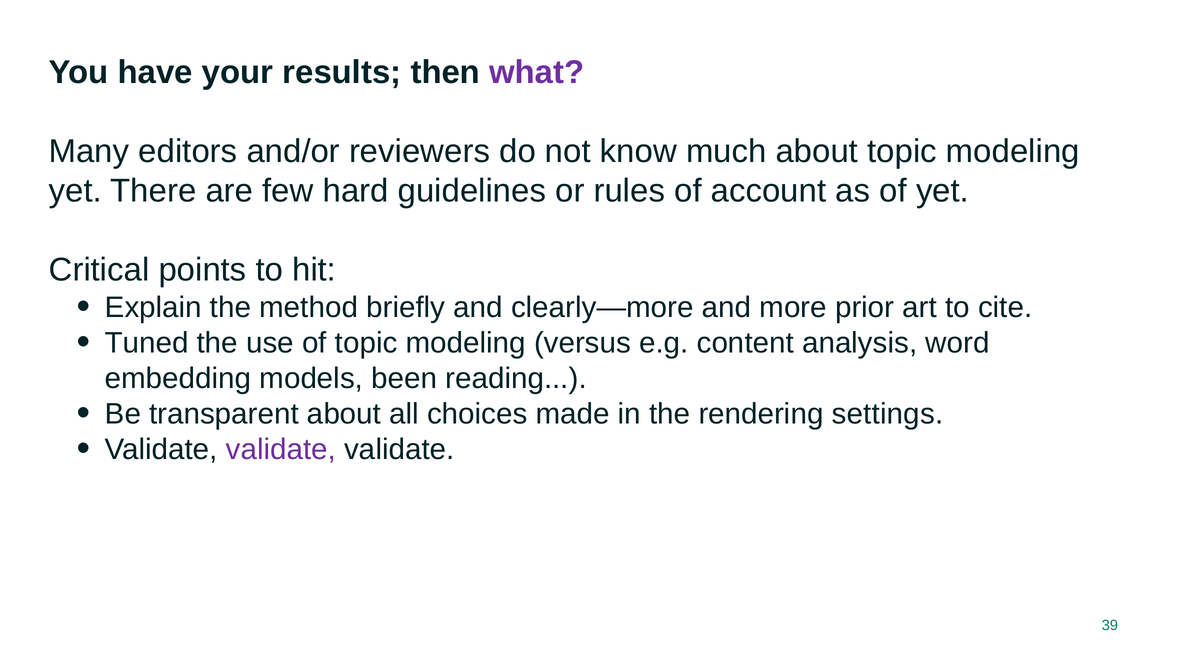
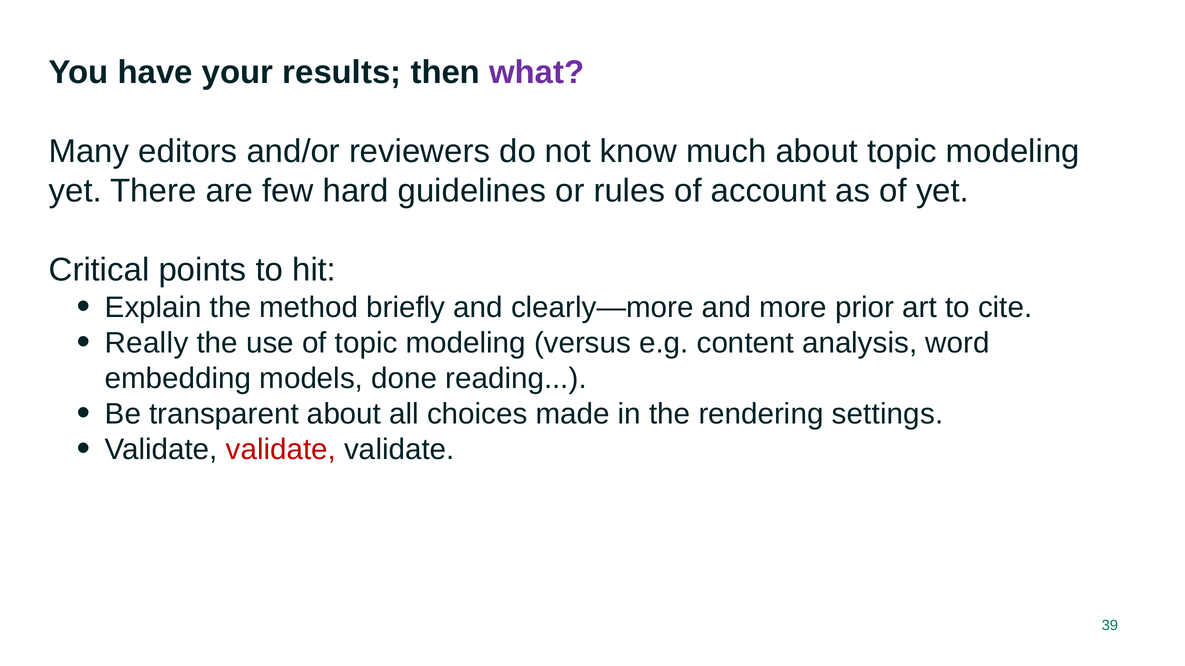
Tuned: Tuned -> Really (147, 343)
been: been -> done (404, 379)
validate colour: purple -> red (281, 450)
